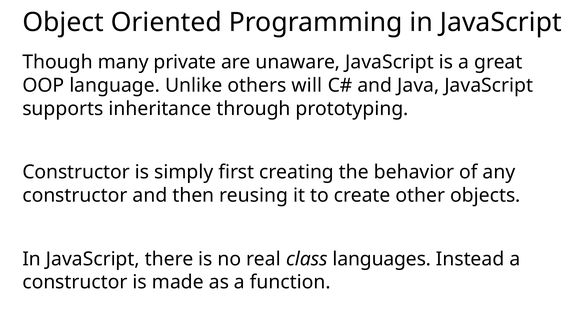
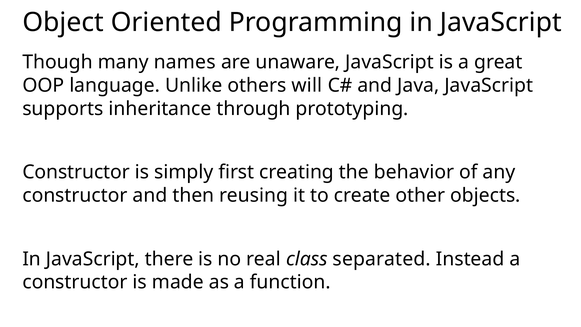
private: private -> names (185, 62)
languages: languages -> separated (382, 259)
